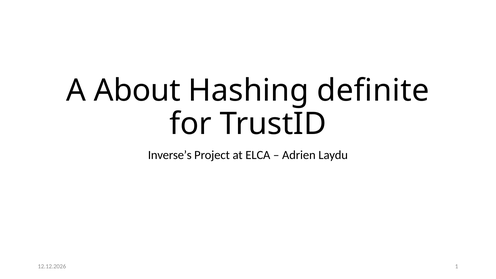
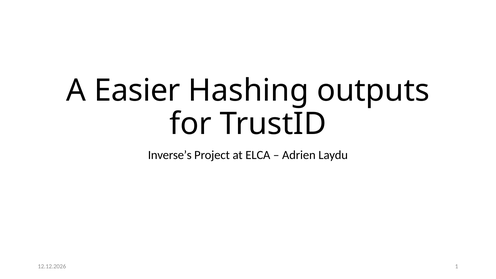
About: About -> Easier (137, 91)
definite: definite -> outputs (373, 91)
